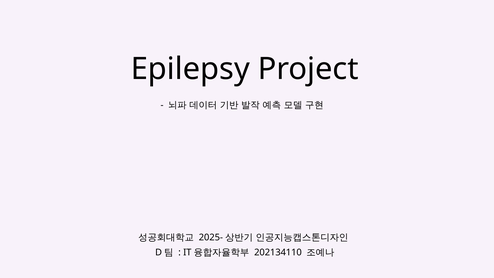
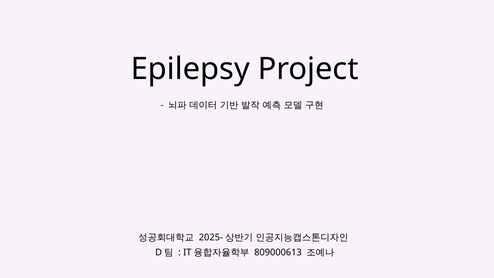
202134110: 202134110 -> 809000613 (278, 252)
